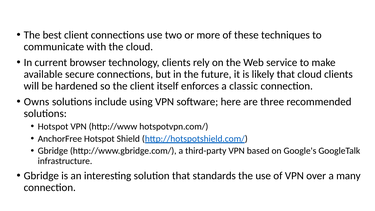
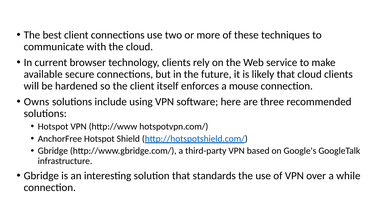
classic: classic -> mouse (244, 86)
many: many -> while (348, 176)
